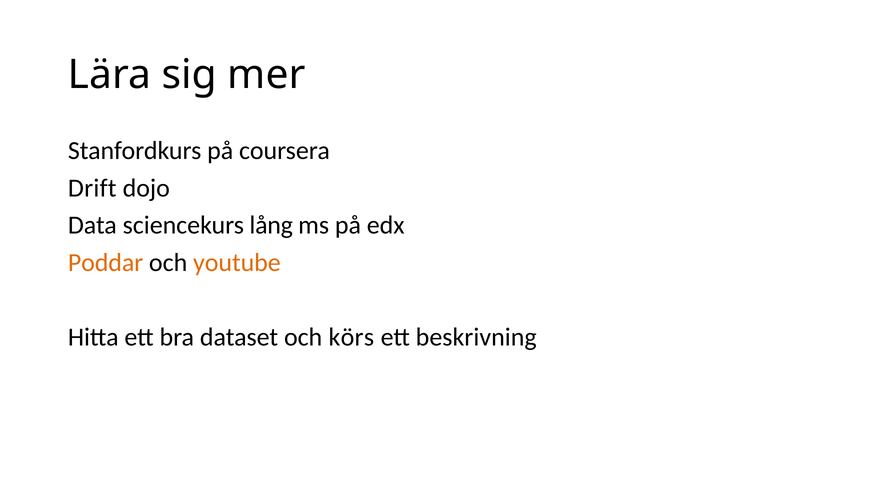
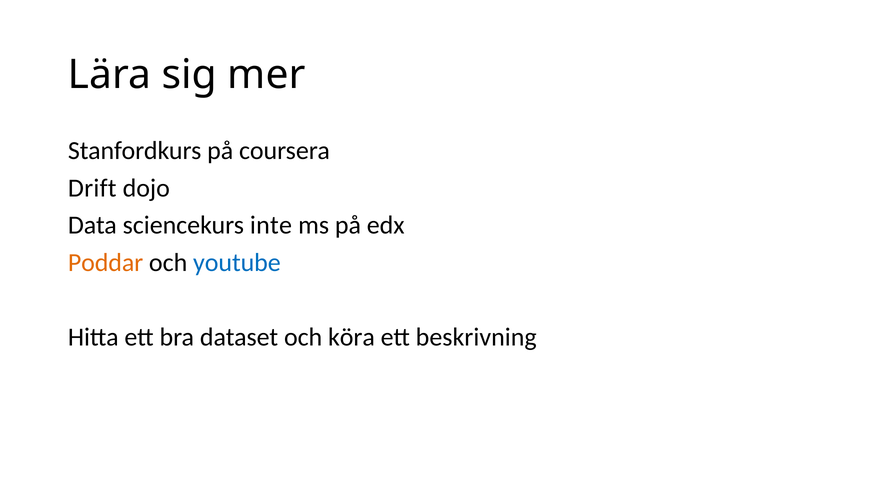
lång: lång -> inte (271, 225)
youtube colour: orange -> blue (237, 263)
körs: körs -> köra (352, 337)
